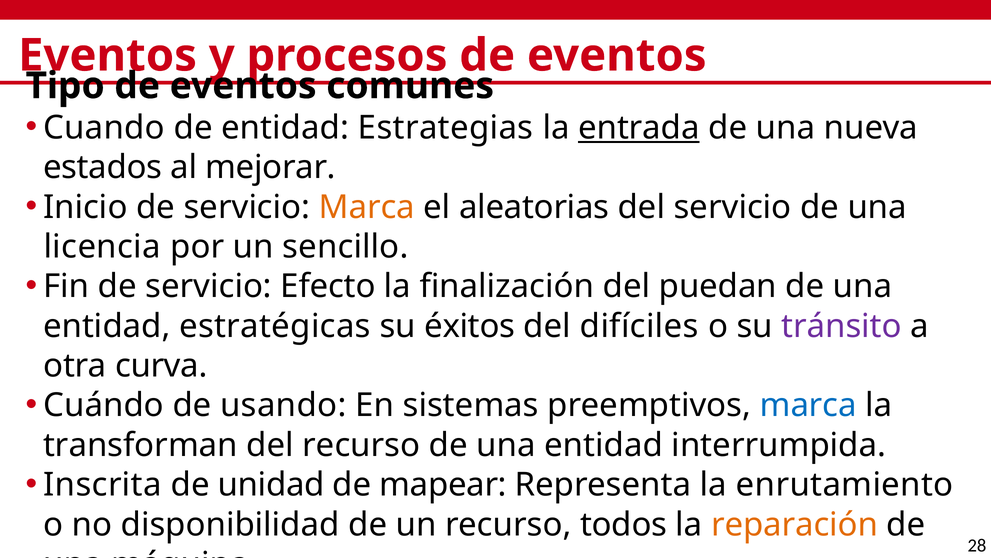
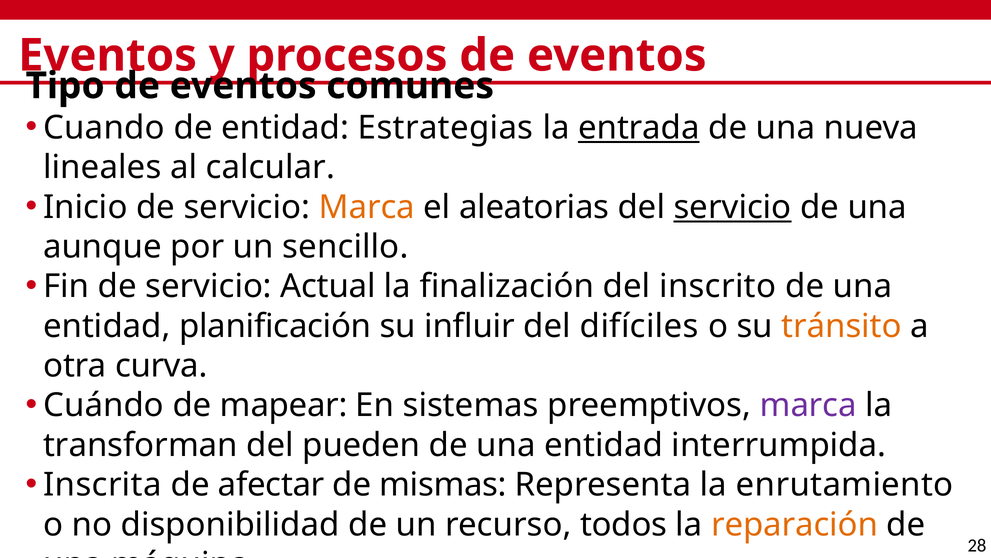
estados: estados -> lineales (102, 167)
mejorar: mejorar -> calcular (270, 167)
servicio underline: none -> present (733, 207)
licencia: licencia -> aunque (102, 247)
Efecto: Efecto -> Actual (328, 286)
puedan: puedan -> inscrito (718, 286)
estratégicas: estratégicas -> planificación (275, 326)
éxitos: éxitos -> influir (470, 326)
tránsito colour: purple -> orange (842, 326)
usando: usando -> mapear (284, 405)
marca colour: blue -> purple (808, 405)
del recurso: recurso -> pueden (361, 445)
unidad: unidad -> afectar (271, 484)
mapear: mapear -> mismas (443, 484)
